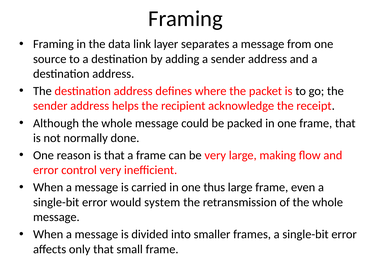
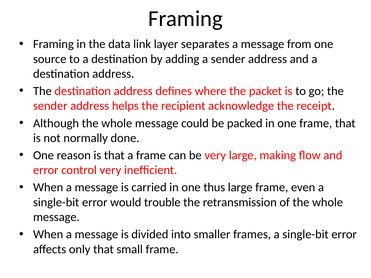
system: system -> trouble (162, 202)
